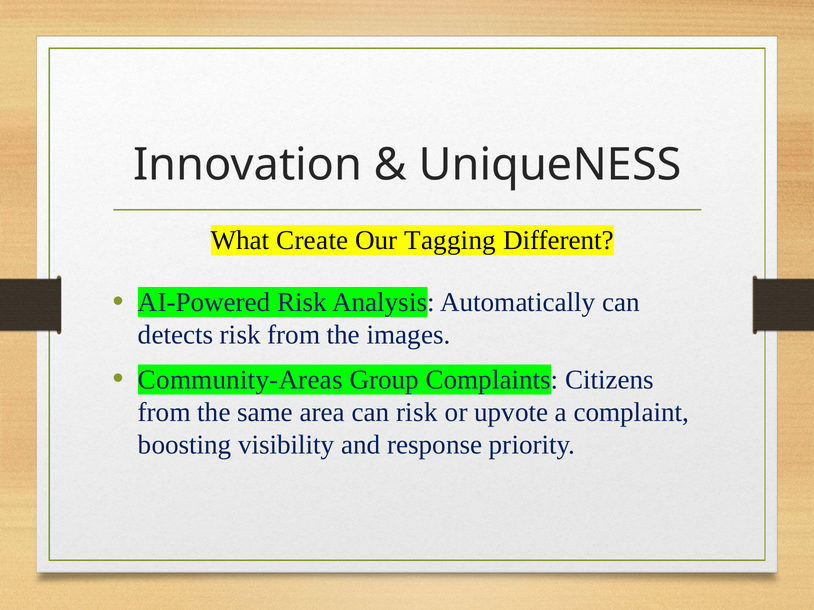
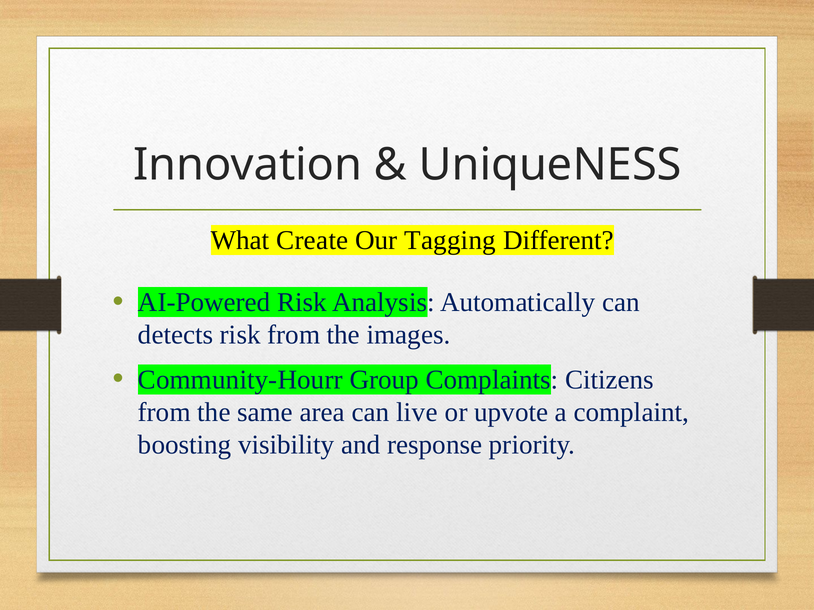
Community-Areas: Community-Areas -> Community-Hourr (240, 380)
can risk: risk -> live (417, 412)
